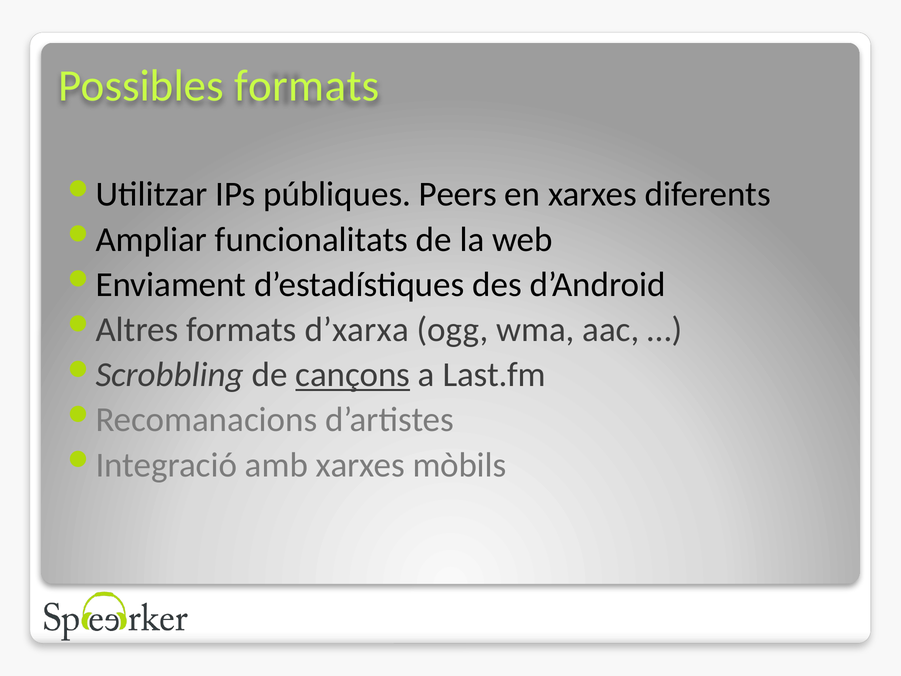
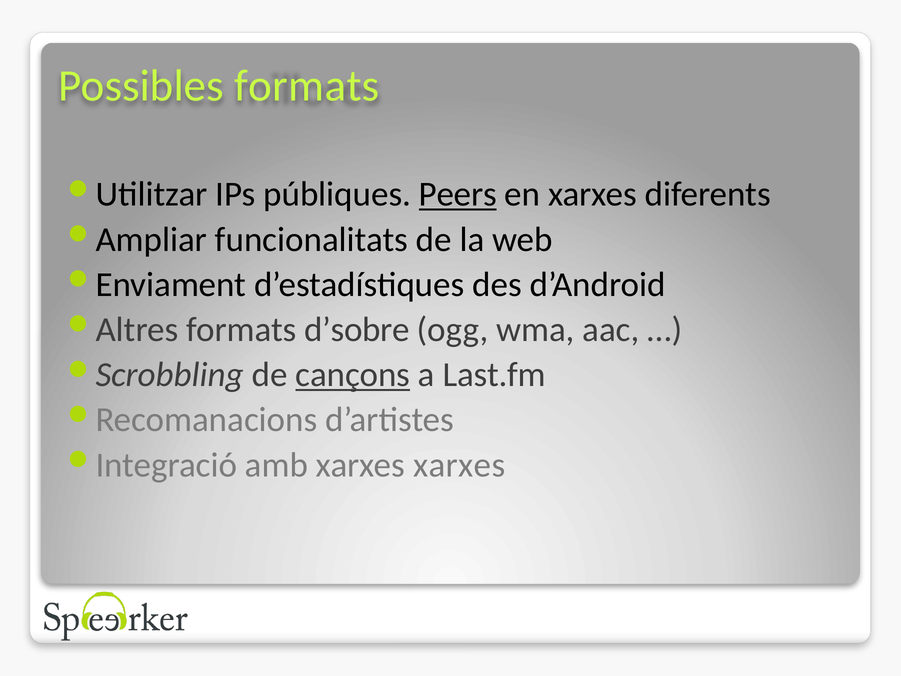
Peers underline: none -> present (458, 194)
d’xarxa: d’xarxa -> d’sobre (357, 330)
xarxes mòbils: mòbils -> xarxes (459, 465)
